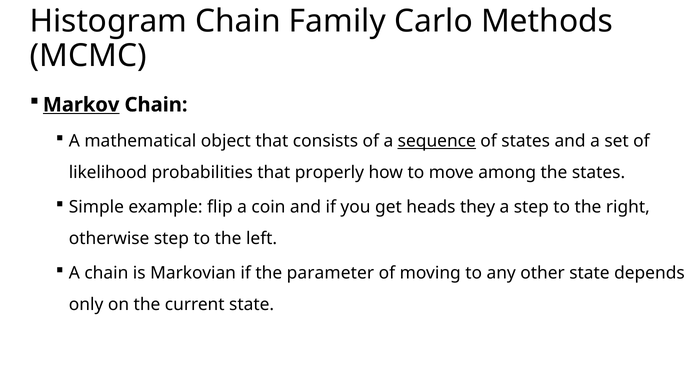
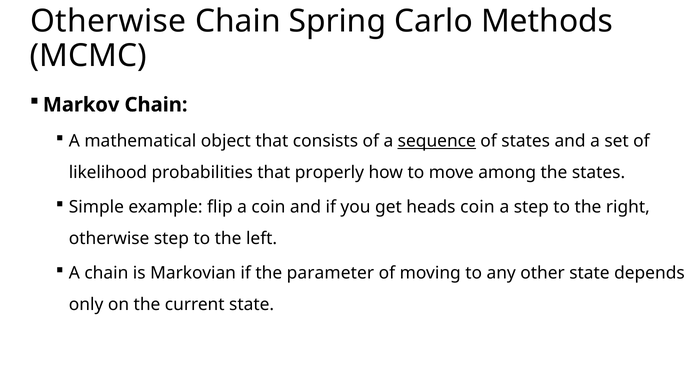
Histogram: Histogram -> Otherwise (108, 22)
Family: Family -> Spring (338, 22)
Markov underline: present -> none (81, 105)
heads they: they -> coin (477, 207)
